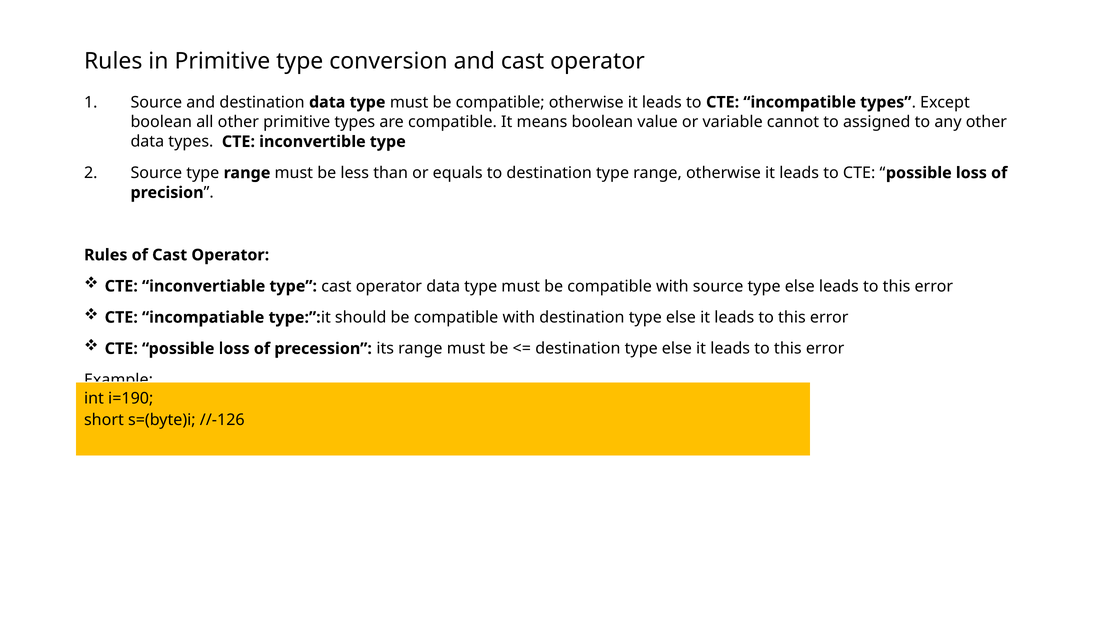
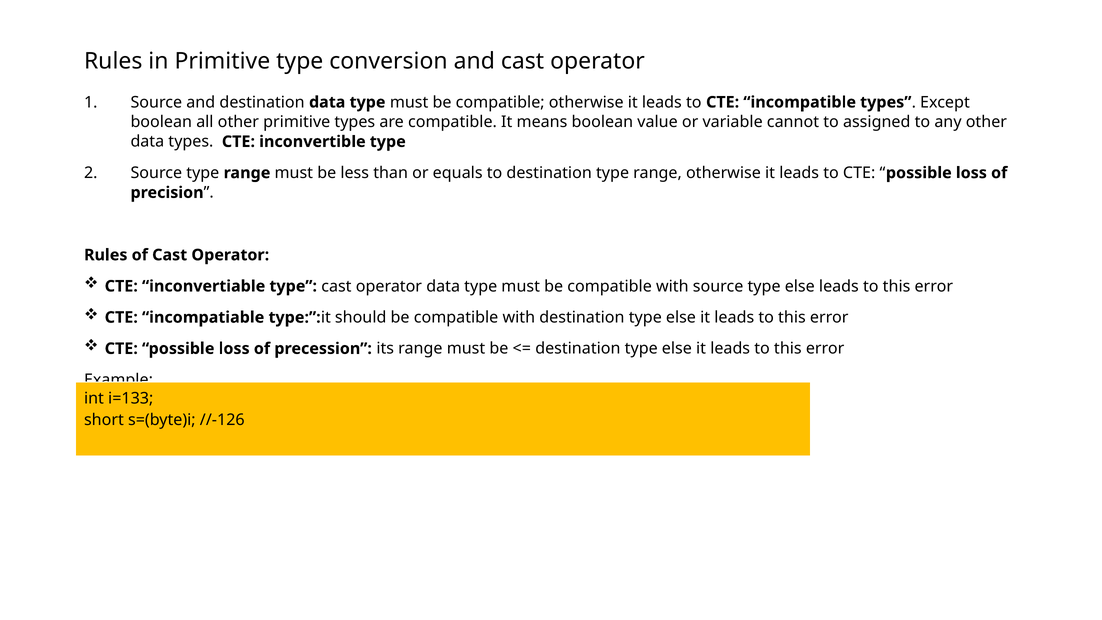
i=190: i=190 -> i=133 (131, 398)
